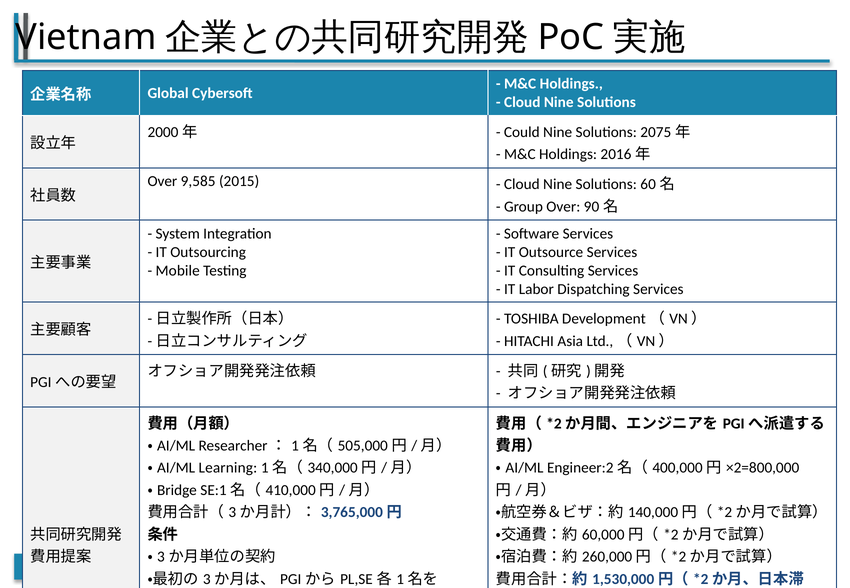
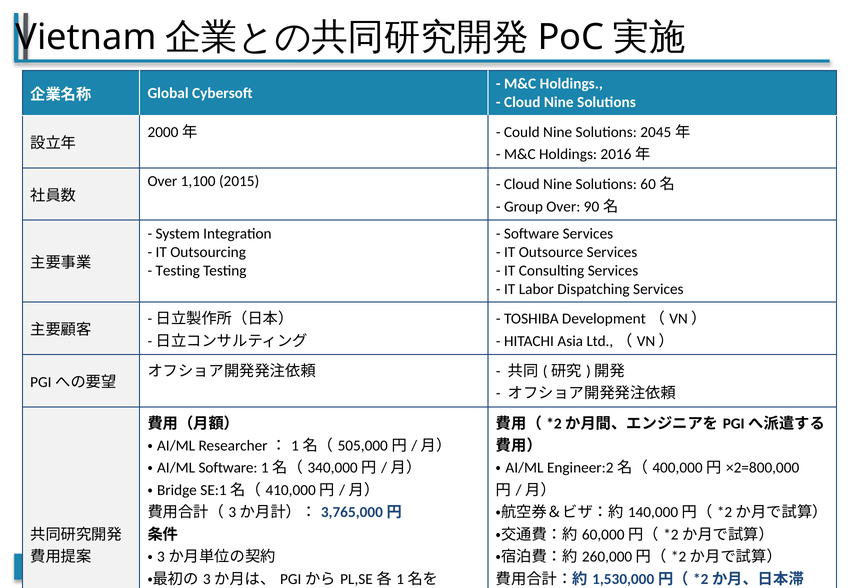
2075: 2075 -> 2045 (656, 132)
9,585: 9,585 -> 1,100 (198, 181)
Mobile: Mobile -> Testing (178, 271)
Learning: Learning -> Software (228, 468)
